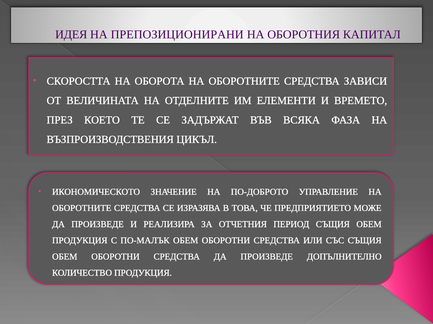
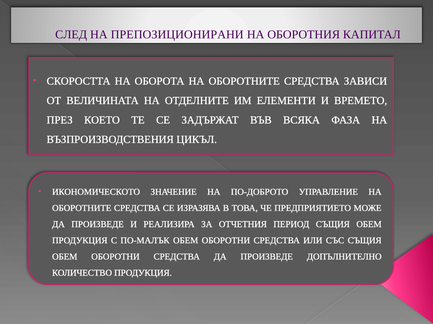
ИДЕЯ: ИДЕЯ -> СЛЕД (71, 35)
